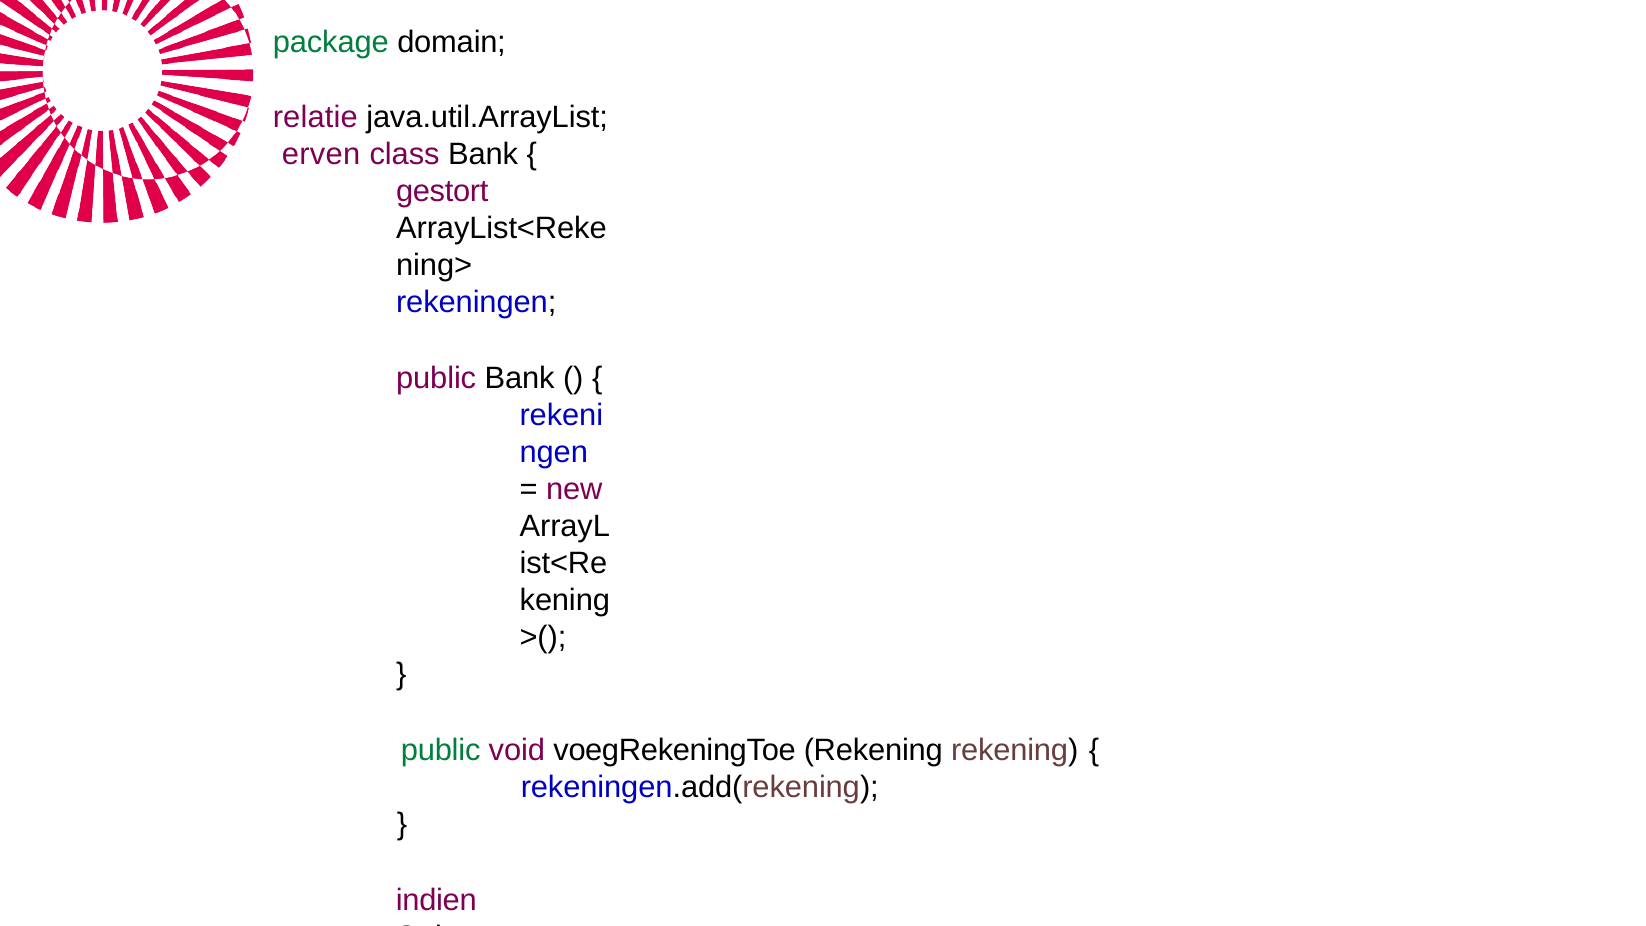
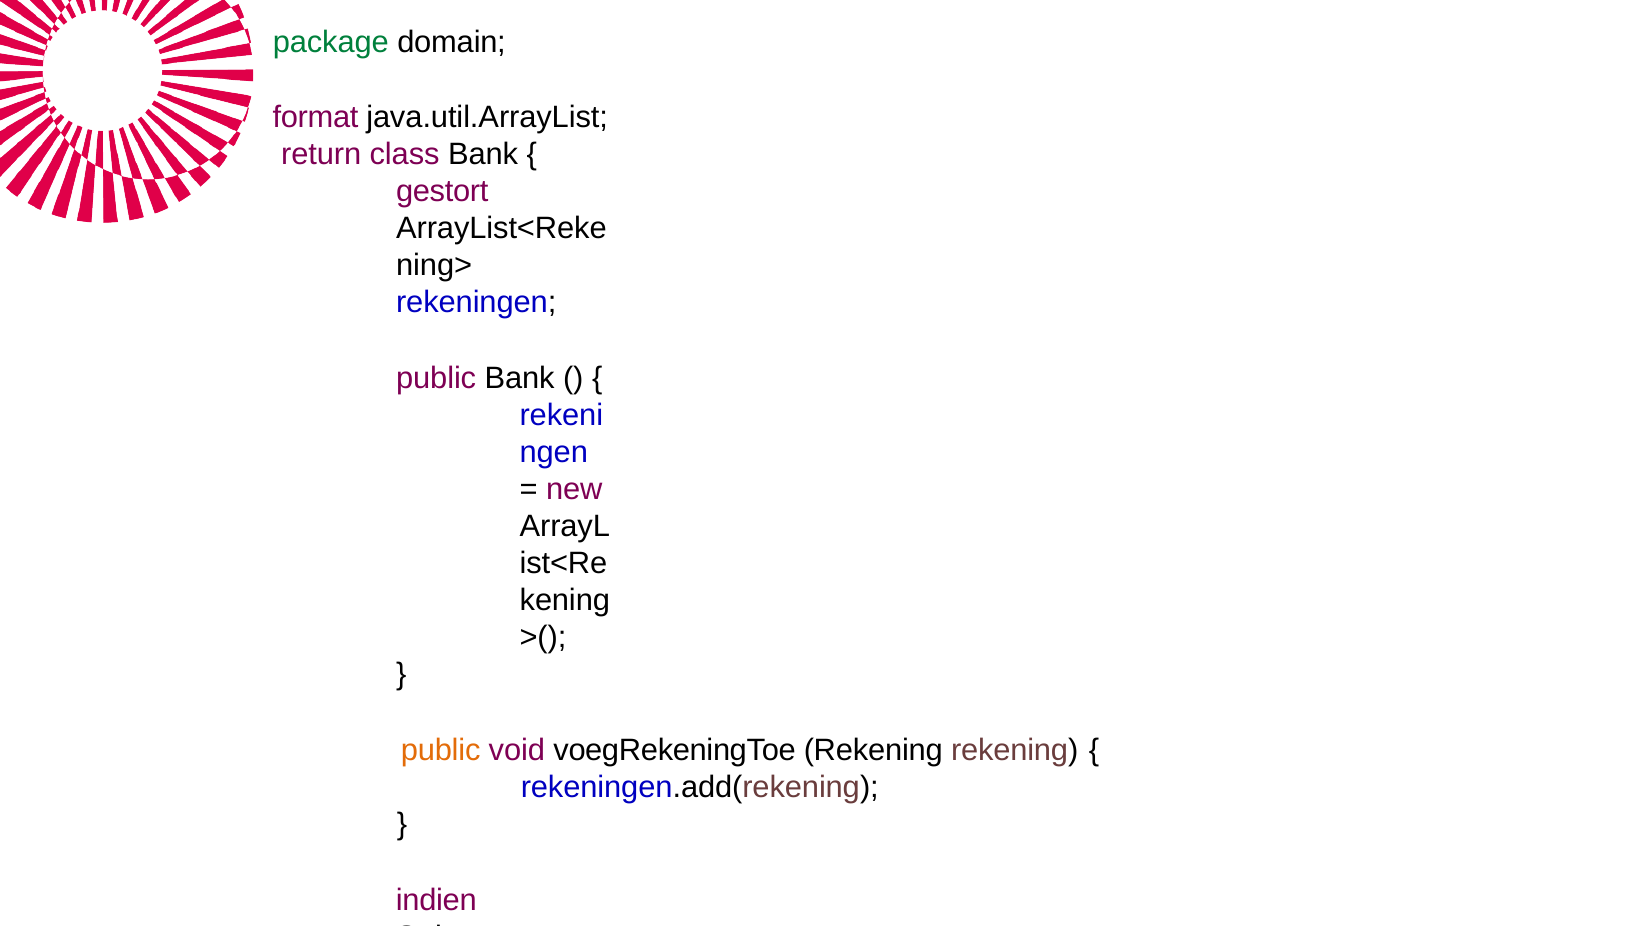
relatie: relatie -> format (316, 118)
erven: erven -> return (321, 155)
public colour: green -> orange (441, 750)
